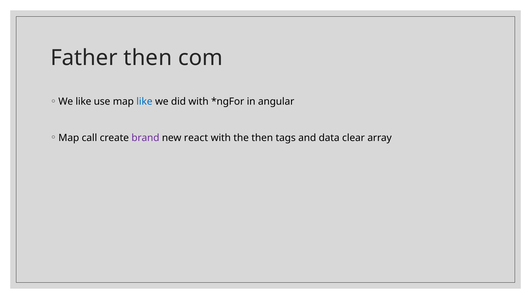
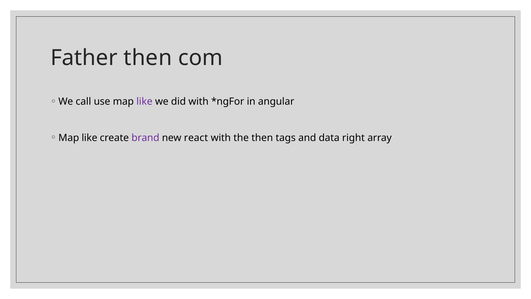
We like: like -> call (83, 101)
like colour: blue -> purple (144, 101)
call: call -> like (89, 138)
clear: clear -> right (353, 138)
